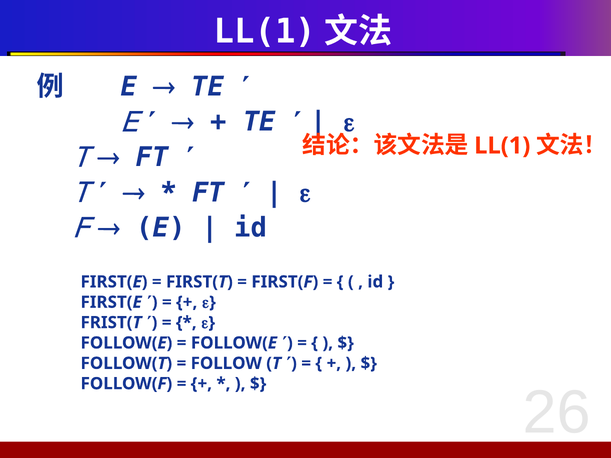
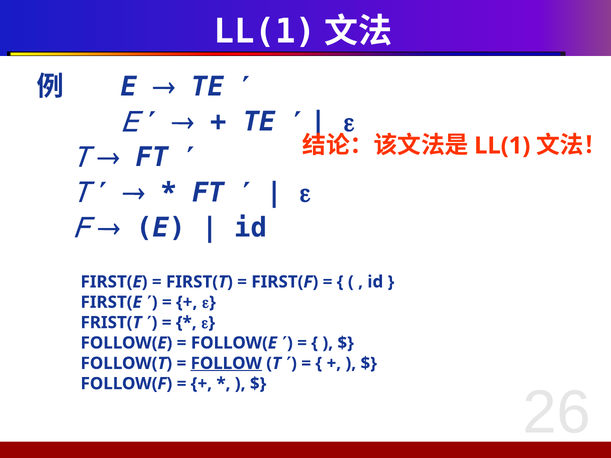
FOLLOW underline: none -> present (226, 363)
